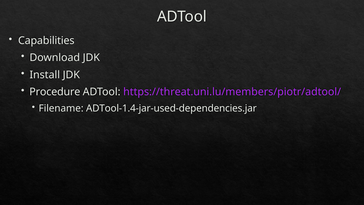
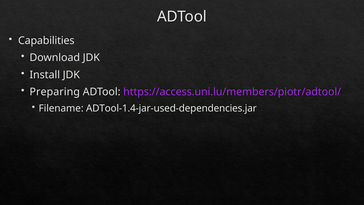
Procedure: Procedure -> Preparing (55, 92)
https://threat.uni.lu/members/piotr/adtool/: https://threat.uni.lu/members/piotr/adtool/ -> https://access.uni.lu/members/piotr/adtool/ (232, 92)
